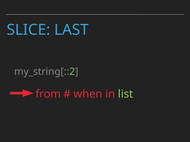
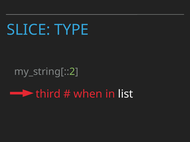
LAST: LAST -> TYPE (71, 30)
from: from -> third (48, 94)
list colour: light green -> white (126, 94)
